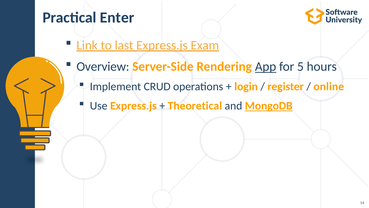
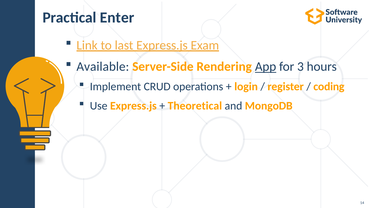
Overview: Overview -> Available (103, 67)
5: 5 -> 3 (300, 67)
online: online -> coding (329, 86)
MongoDB underline: present -> none (269, 106)
